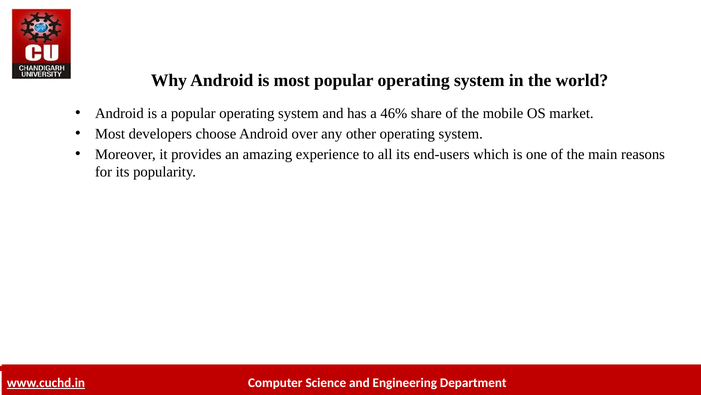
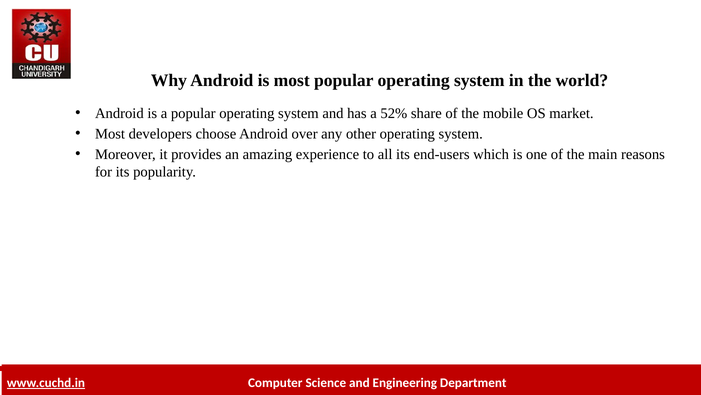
46%: 46% -> 52% (394, 113)
